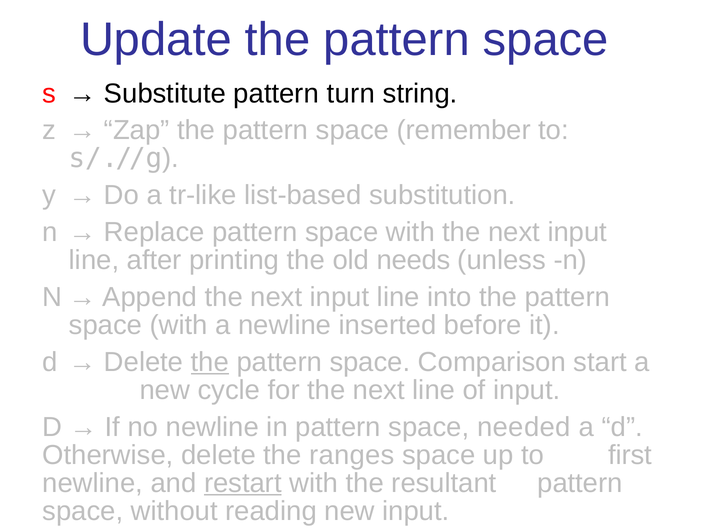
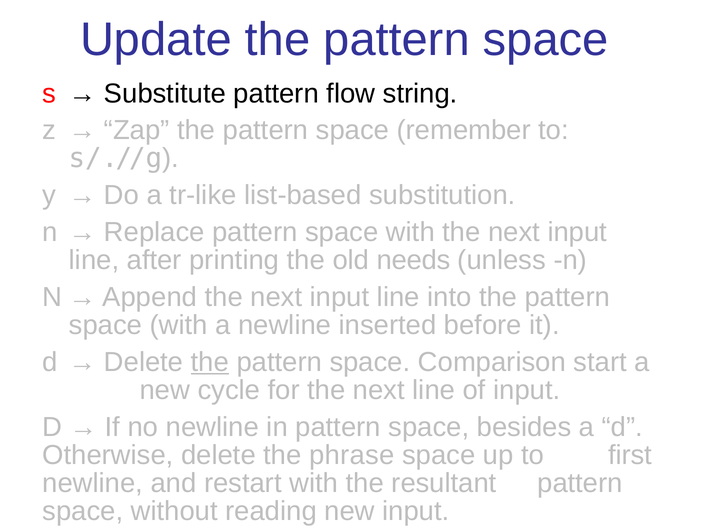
turn: turn -> flow (351, 93)
needed: needed -> besides (524, 427)
ranges: ranges -> phrase (352, 455)
restart underline: present -> none (243, 483)
